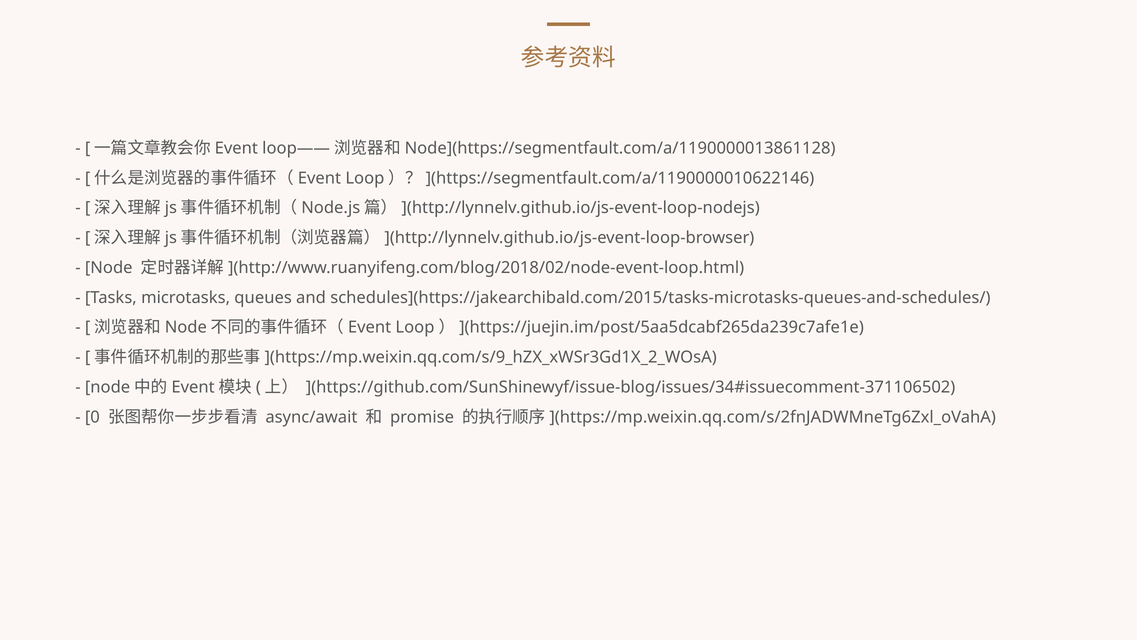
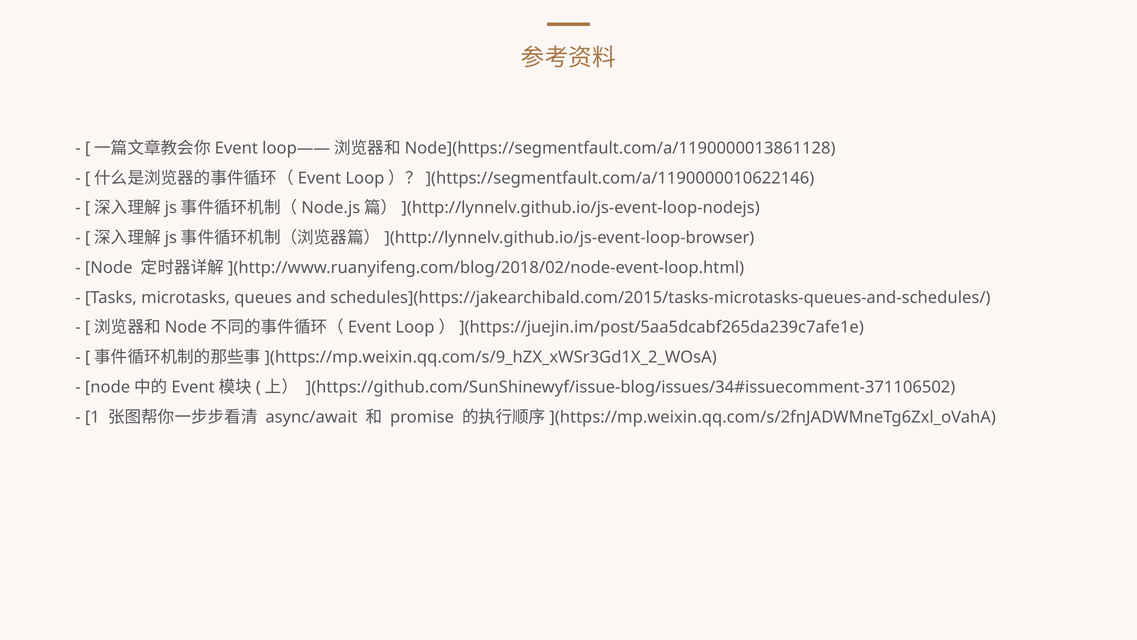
0: 0 -> 1 (92, 417)
